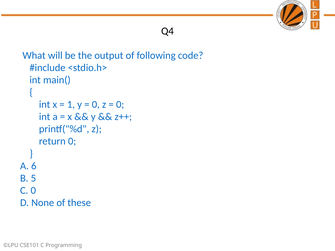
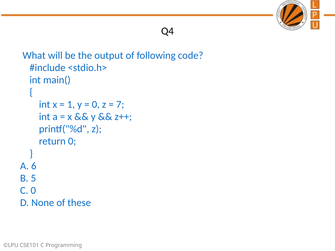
0: 0 -> 7 (120, 105)
